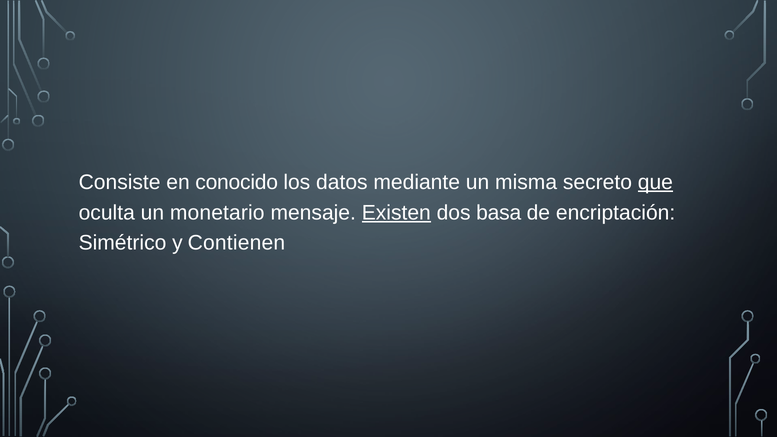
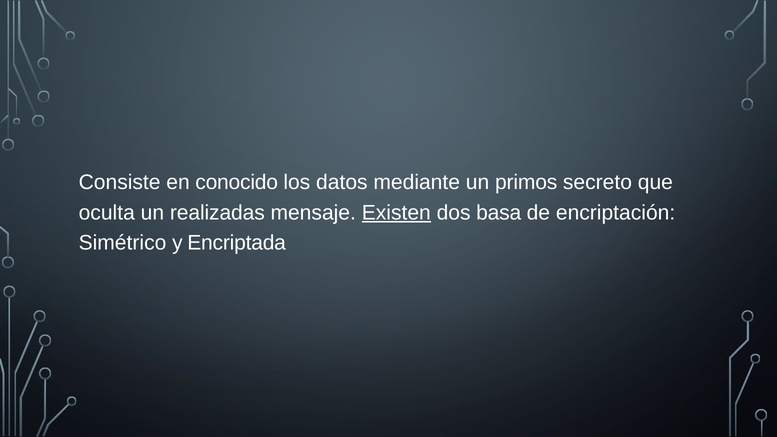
misma: misma -> primos (526, 182)
que underline: present -> none (655, 182)
monetario: monetario -> realizadas (217, 213)
Contienen: Contienen -> Encriptada (237, 243)
